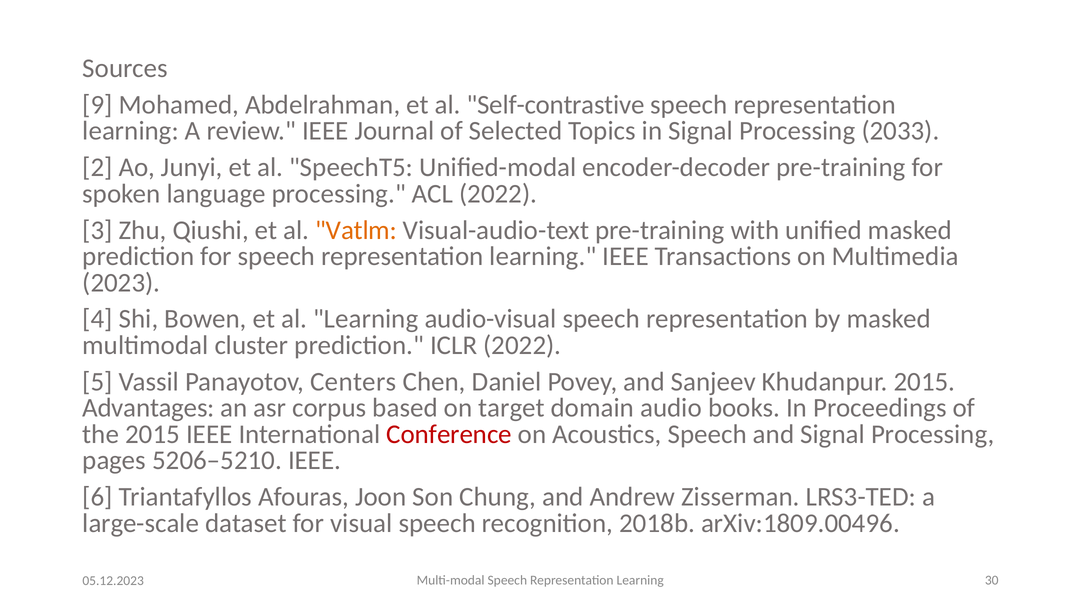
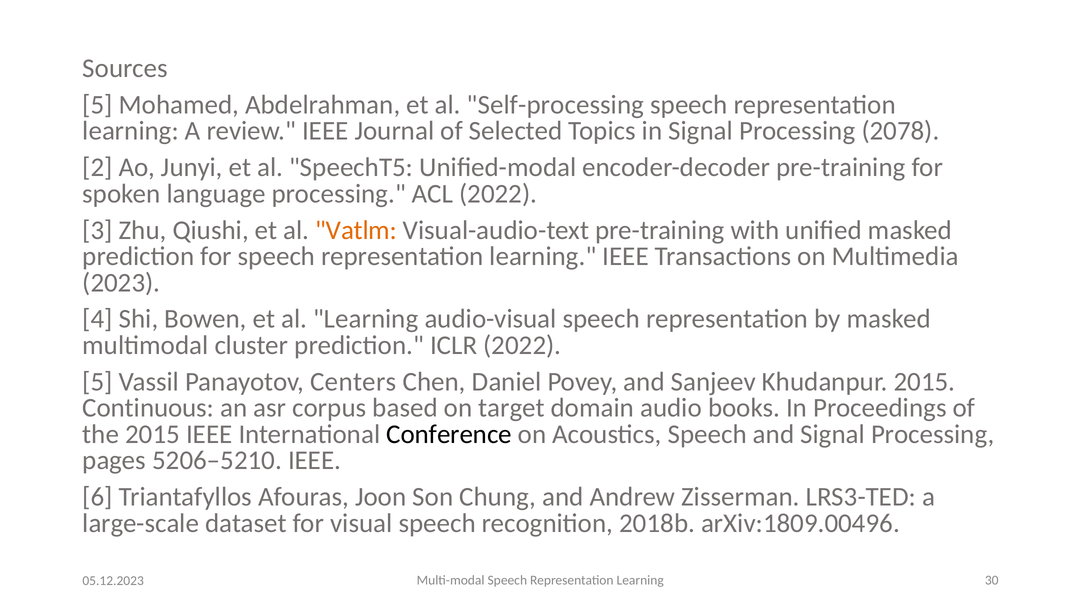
9: 9 -> 5 (98, 105)
Self-contrastive: Self-contrastive -> Self-processing (555, 105)
2033: 2033 -> 2078 (900, 131)
Advantages: Advantages -> Continuous (148, 408)
Conference colour: red -> black (449, 434)
